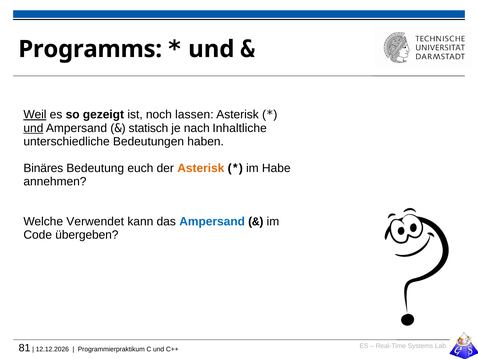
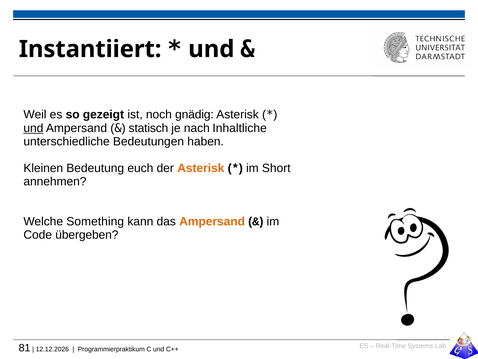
Programms: Programms -> Instantiiert (90, 49)
Weil underline: present -> none (35, 115)
lassen: lassen -> gnädig (194, 115)
Binäres: Binäres -> Kleinen (43, 168)
Habe: Habe -> Short (276, 168)
Verwendet: Verwendet -> Something (95, 221)
Ampersand colour: blue -> orange (212, 221)
